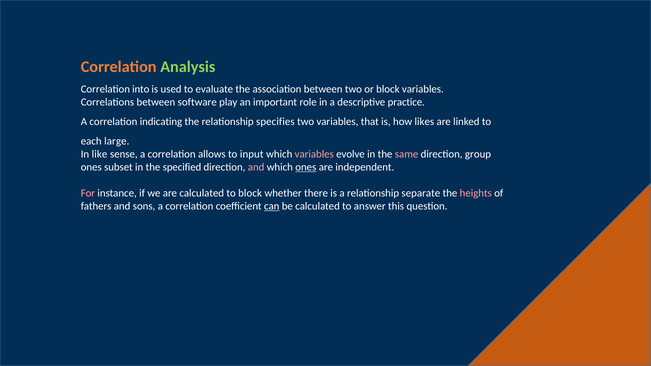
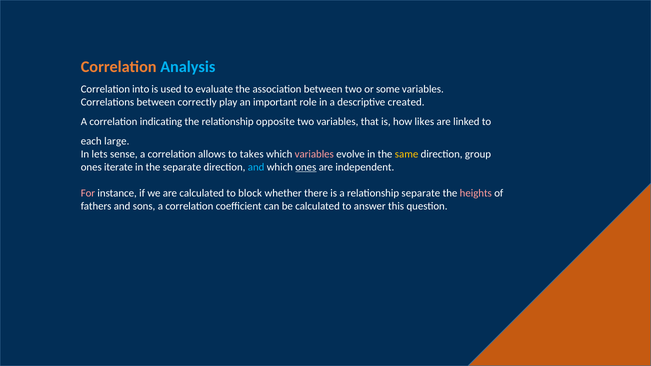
Analysis colour: light green -> light blue (188, 67)
or block: block -> some (388, 89)
software: software -> correctly (197, 102)
practice: practice -> created (406, 102)
specifies: specifies -> opposite (275, 122)
like: like -> lets (100, 154)
input: input -> takes (252, 154)
same colour: pink -> yellow (407, 154)
subset: subset -> iterate (118, 167)
the specified: specified -> separate (182, 167)
and colour: pink -> light blue (256, 167)
can underline: present -> none (272, 206)
